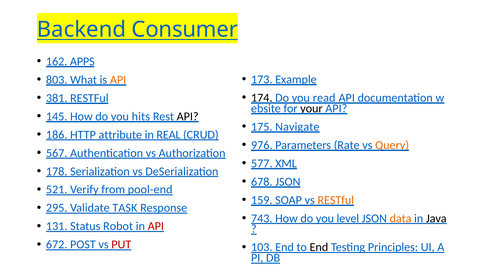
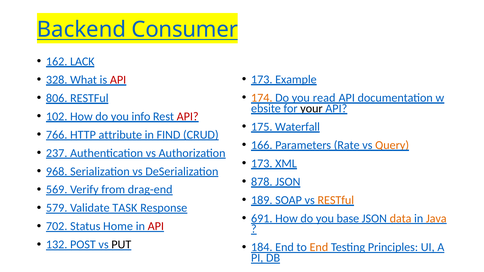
APPS: APPS -> LACK (82, 61)
803: 803 -> 328 (57, 80)
API colour: orange -> red (118, 80)
174 colour: black -> orange (262, 98)
381: 381 -> 806 (57, 98)
145: 145 -> 102 (57, 116)
hits: hits -> info (141, 116)
API colour: black -> red (188, 116)
Navigate: Navigate -> Waterfall (297, 127)
186: 186 -> 766 (57, 135)
REAL: REAL -> FIND (169, 135)
976: 976 -> 166 (262, 145)
567: 567 -> 237 (57, 153)
577: 577 -> 173 (262, 164)
178: 178 -> 968 (57, 172)
678: 678 -> 878 (262, 182)
521: 521 -> 569 (57, 190)
pool-end: pool-end -> drag-end (150, 190)
159: 159 -> 189 (262, 200)
295: 295 -> 579 (57, 208)
743: 743 -> 691 (262, 219)
level: level -> base (348, 219)
Java colour: black -> orange (436, 219)
131: 131 -> 702 (57, 227)
Robot: Robot -> Home (118, 227)
672: 672 -> 132 (57, 245)
PUT colour: red -> black (121, 245)
103: 103 -> 184 (262, 248)
End colour: black -> orange (319, 248)
